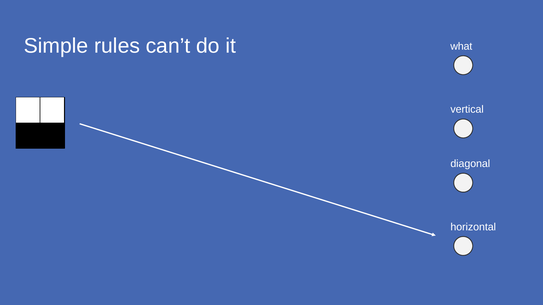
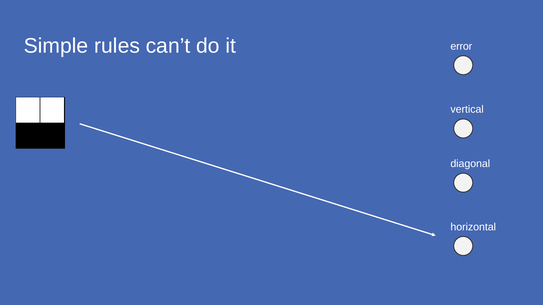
what: what -> error (461, 46)
